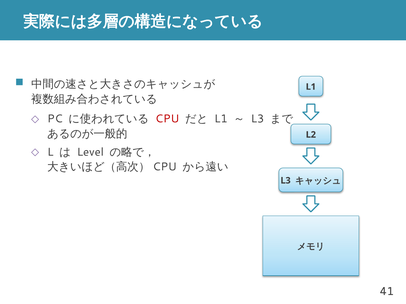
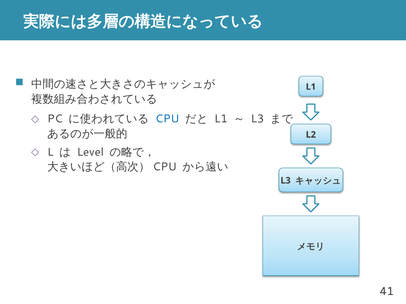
CPU colour: red -> blue (167, 119)
